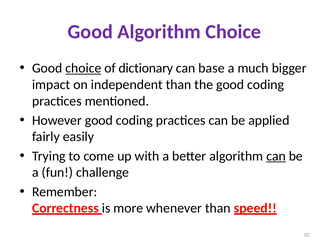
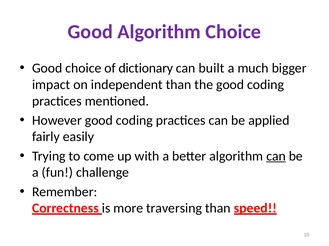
choice underline: present -> none (83, 68)
base: base -> built (212, 68)
whenever: whenever -> traversing (174, 209)
